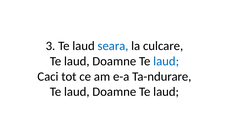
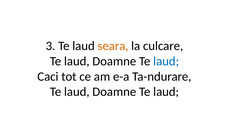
seara colour: blue -> orange (113, 46)
